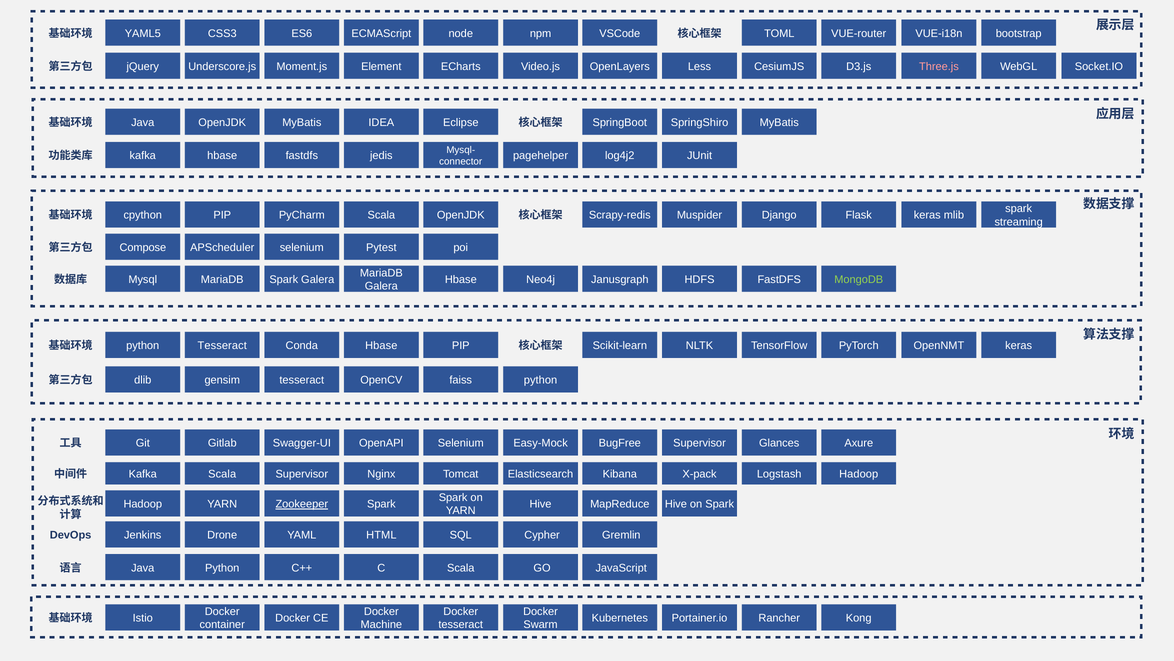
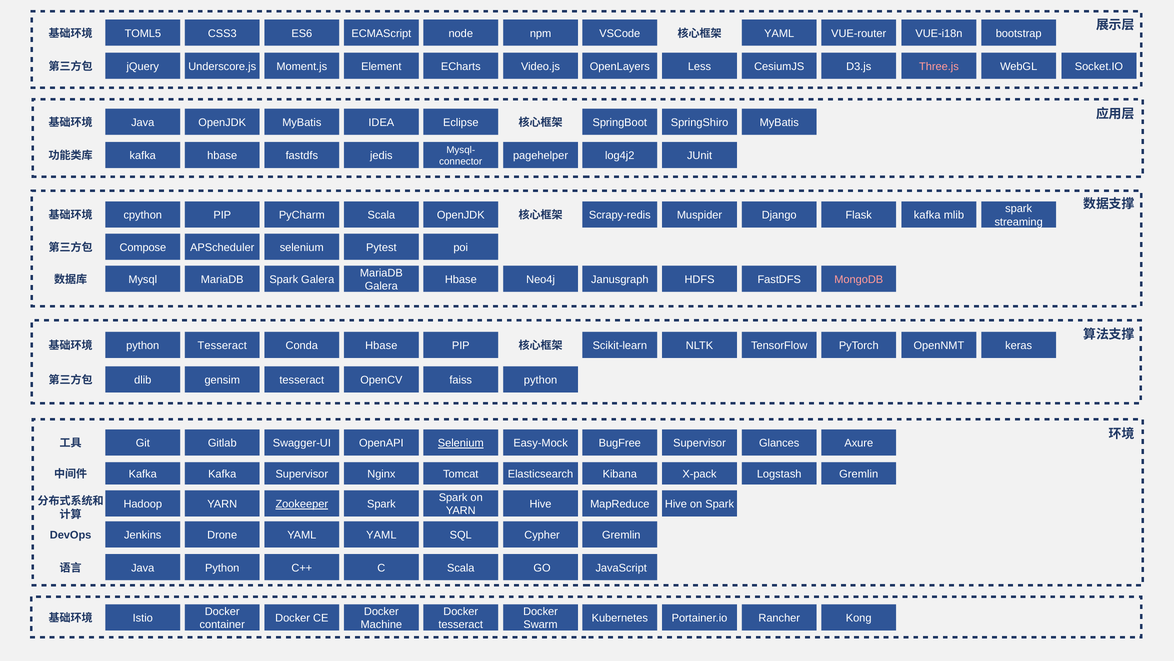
YAML5: YAML5 -> TOML5 (143, 33)
TOML: TOML -> YAML (779, 33)
keras: keras -> kafka (927, 215)
MongoDB colour: light green -> pink (859, 279)
Selenium underline: none -> present (461, 443)
Kafka Scala: Scala -> Kafka (222, 474)
Logstash Hadoop: Hadoop -> Gremlin (859, 474)
YAML HTML: HTML -> YAML (381, 535)
